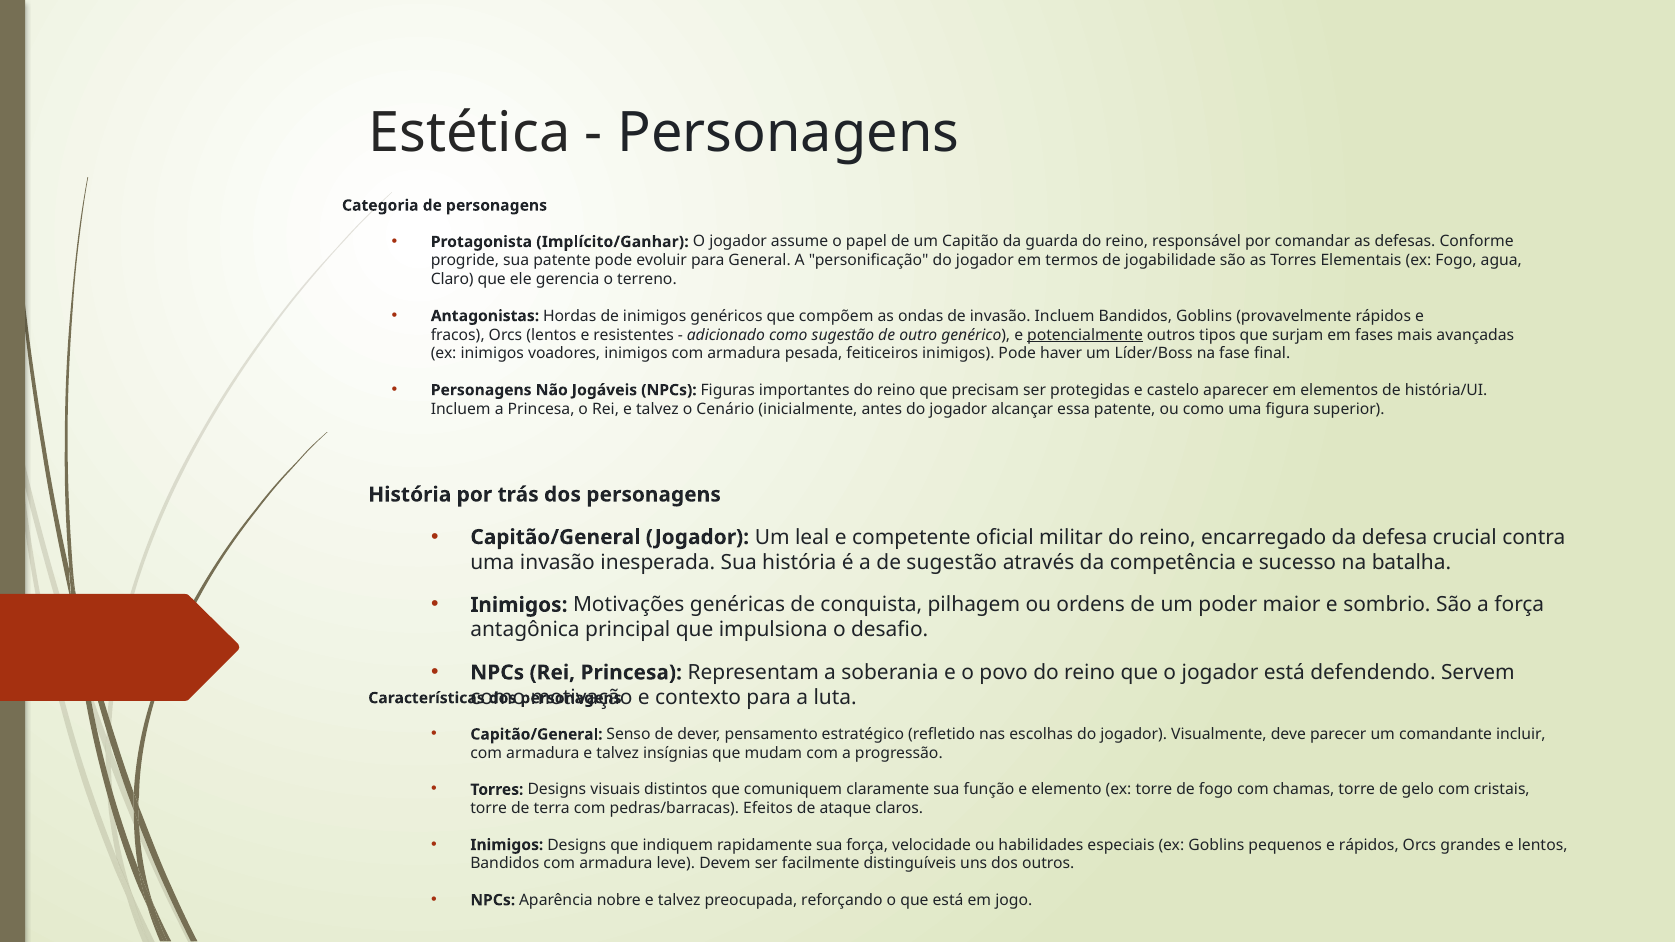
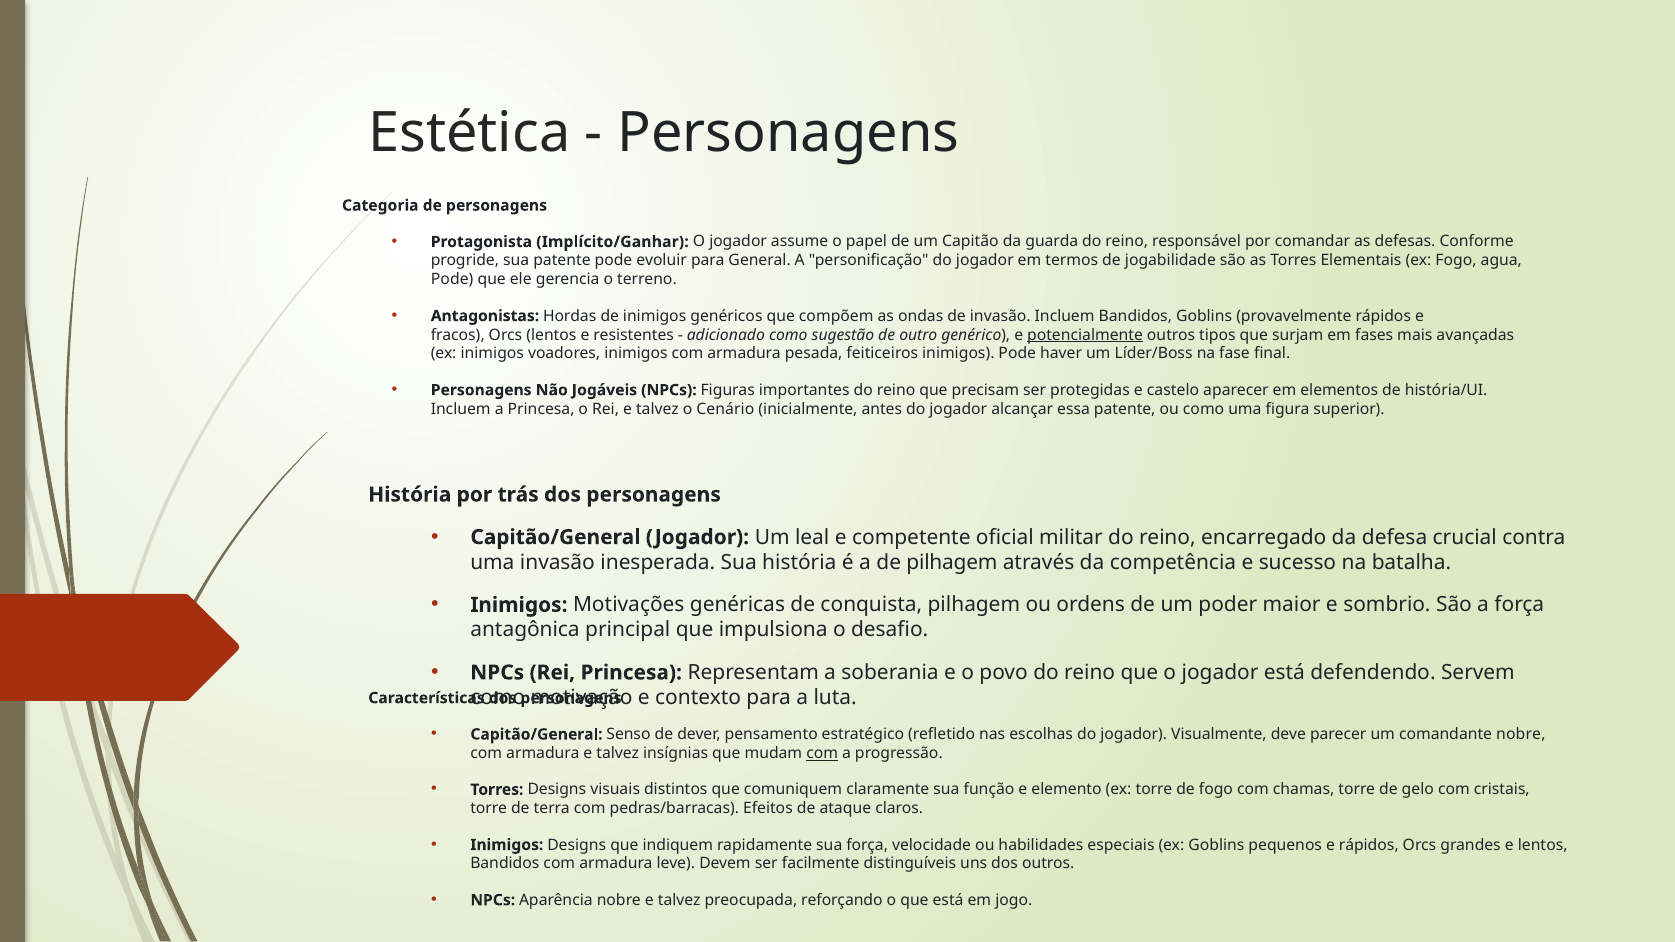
Claro: Claro -> Pode (452, 280)
de sugestão: sugestão -> pilhagem (952, 562)
comandante incluir: incluir -> nobre (1521, 735)
com underline: none -> present (822, 753)
